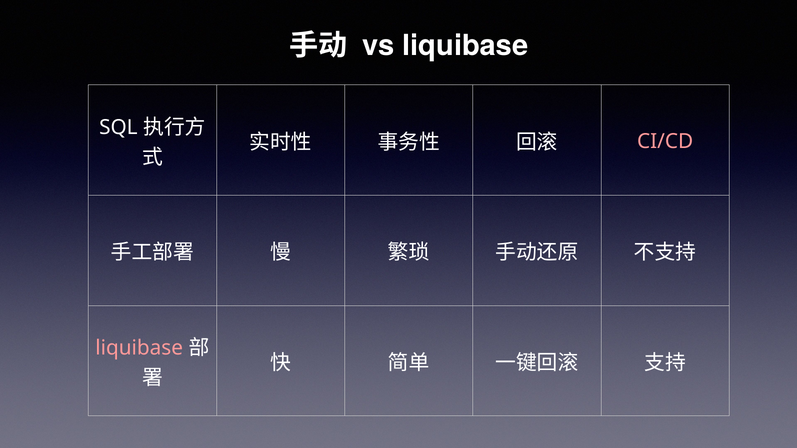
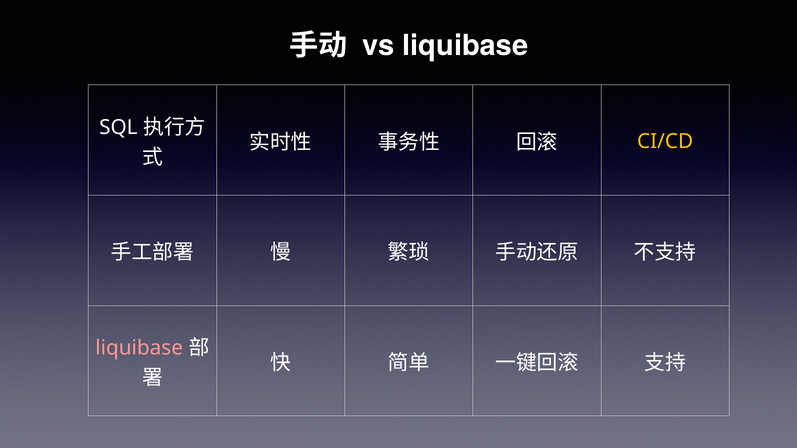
CI/CD colour: pink -> yellow (665, 141)
